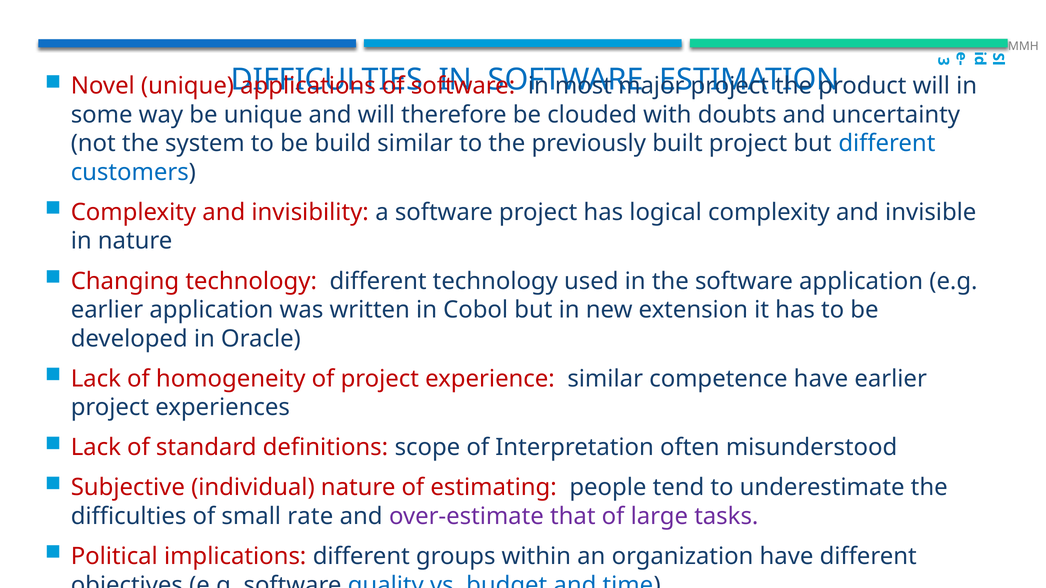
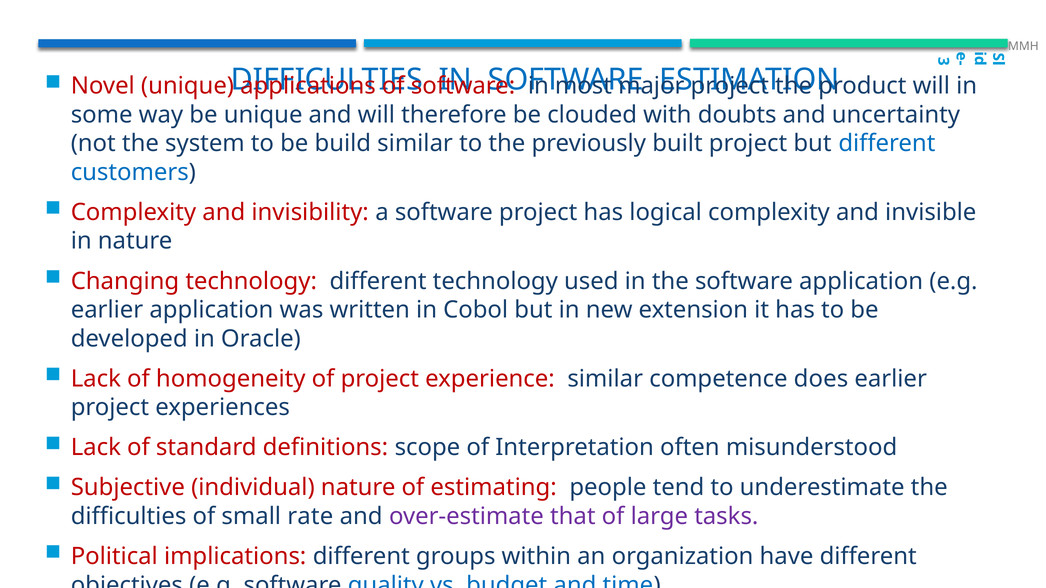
competence have: have -> does (821, 379)
